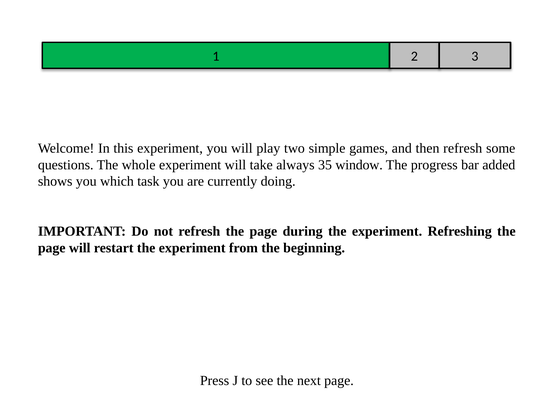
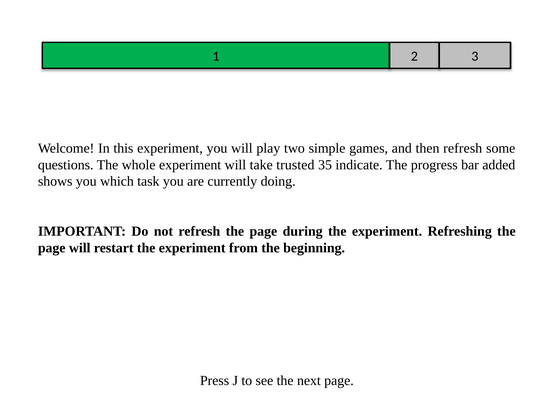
always: always -> trusted (295, 165)
window: window -> indicate (359, 165)
